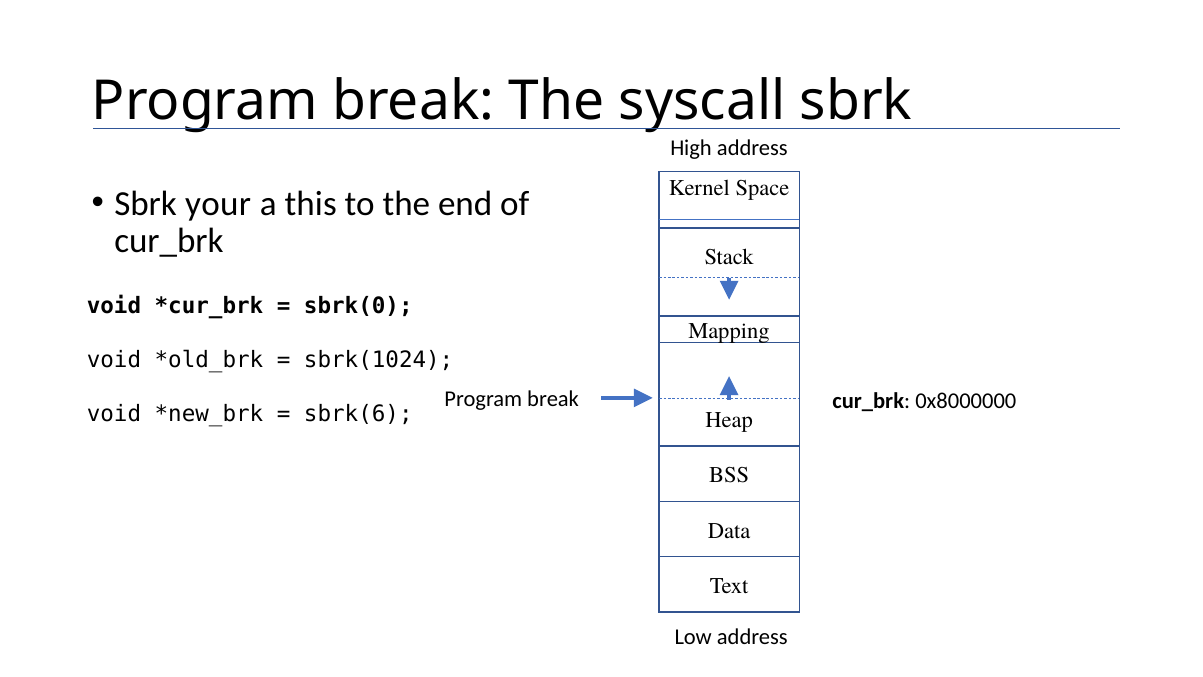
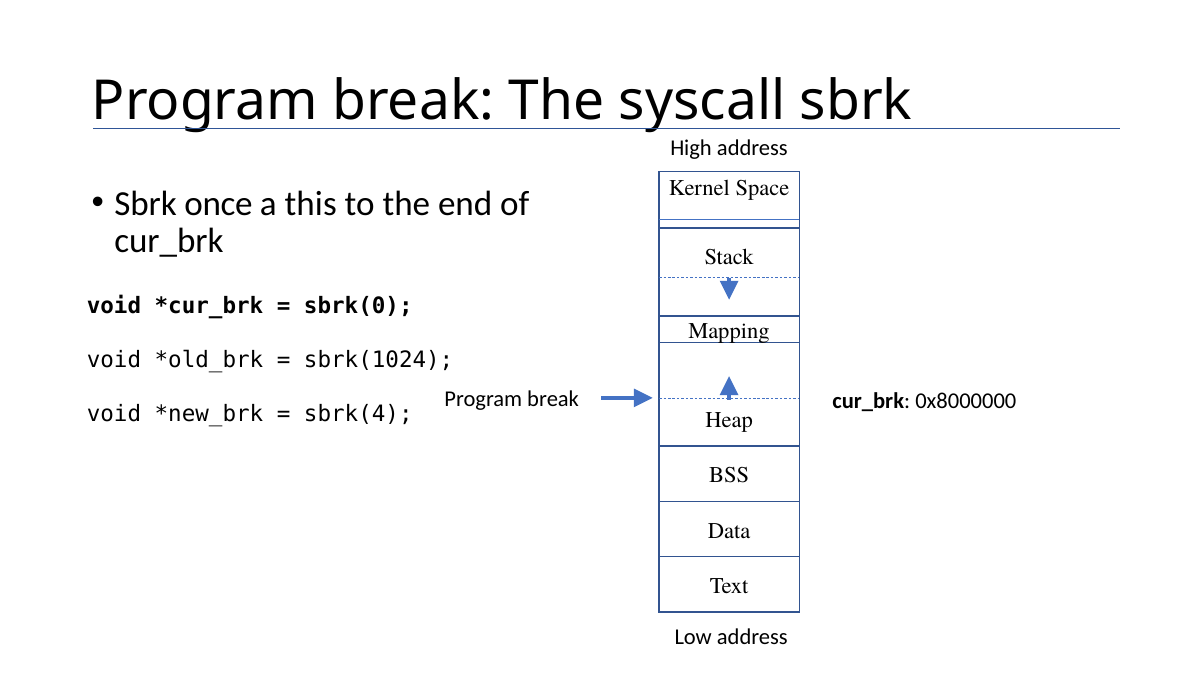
your: your -> once (219, 203)
sbrk(6: sbrk(6 -> sbrk(4 (358, 414)
